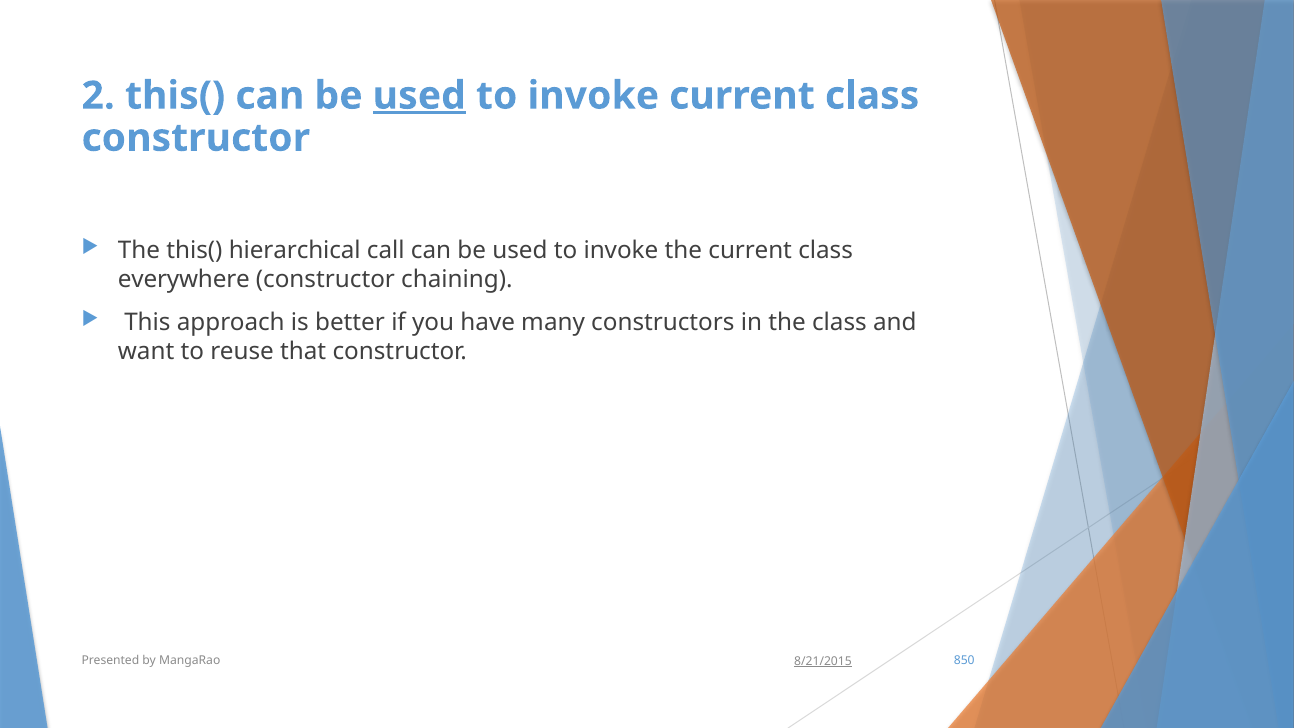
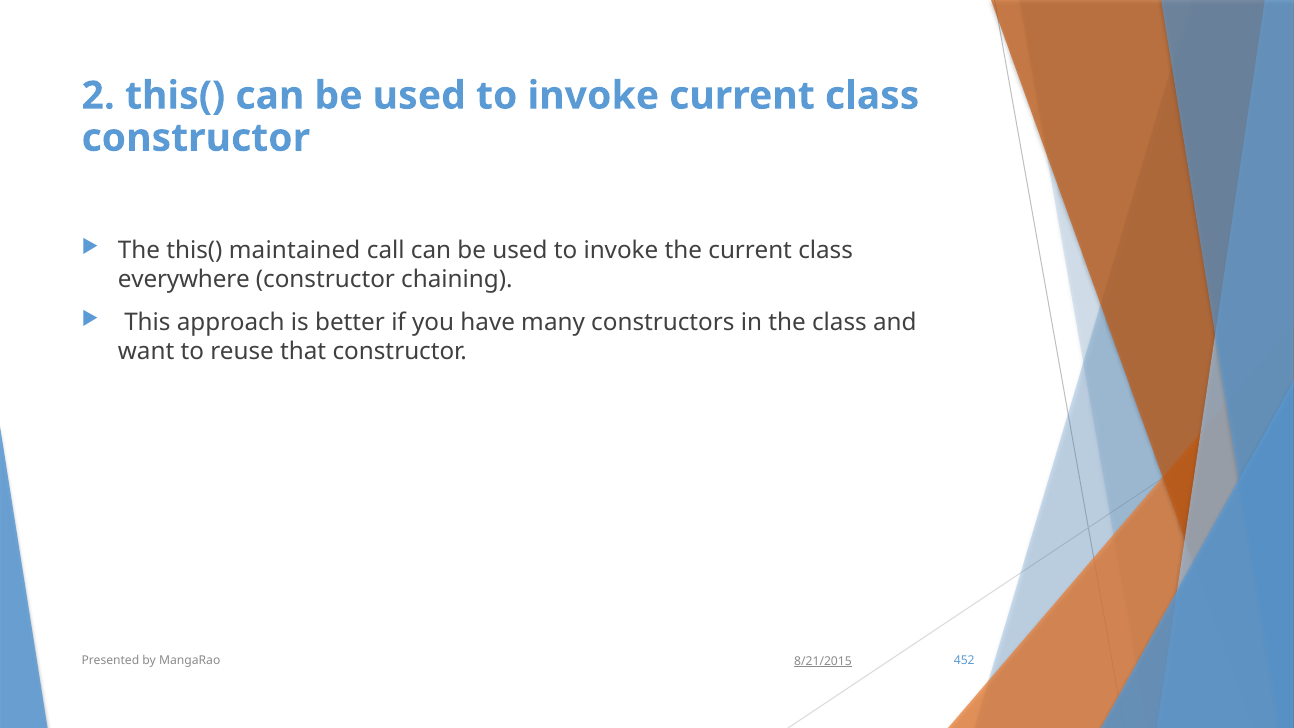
used underline: present -> none (419, 96)
hierarchical: hierarchical -> maintained (295, 250)
850: 850 -> 452 (964, 660)
